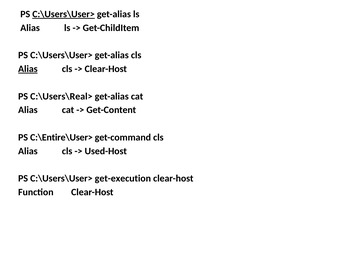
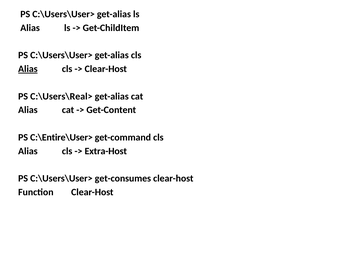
C:\Users\User> underline: present -> none (64, 14)
Used-Host: Used-Host -> Extra-Host (106, 151)
get-execution: get-execution -> get-consumes (123, 178)
